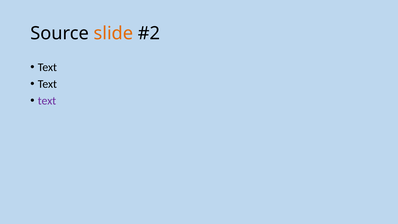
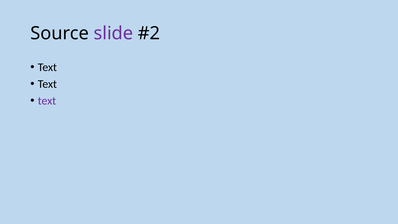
slide colour: orange -> purple (113, 33)
